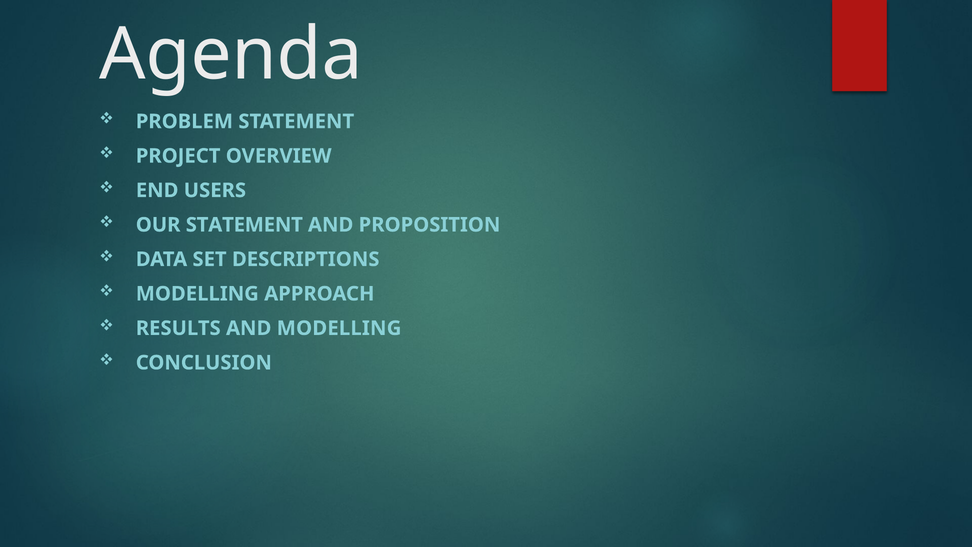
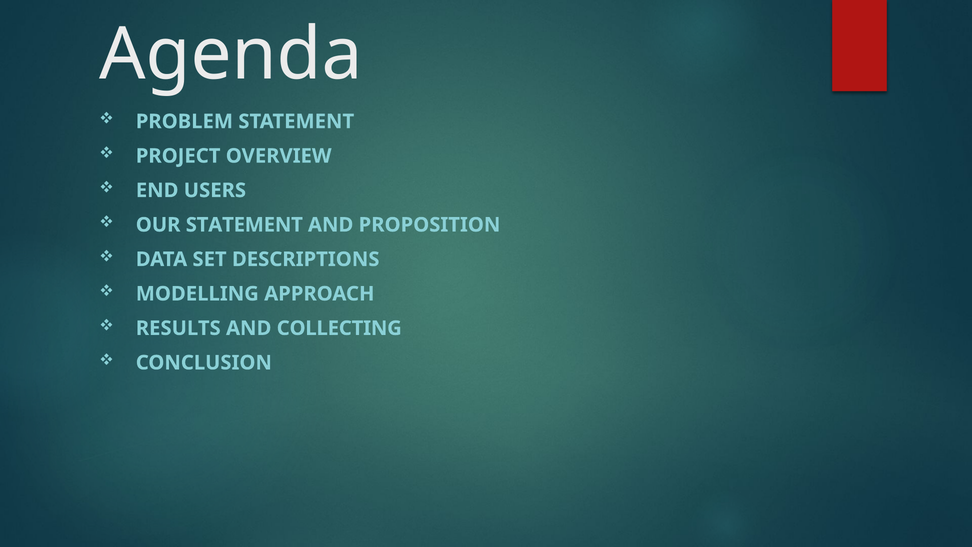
AND MODELLING: MODELLING -> COLLECTING (339, 328)
